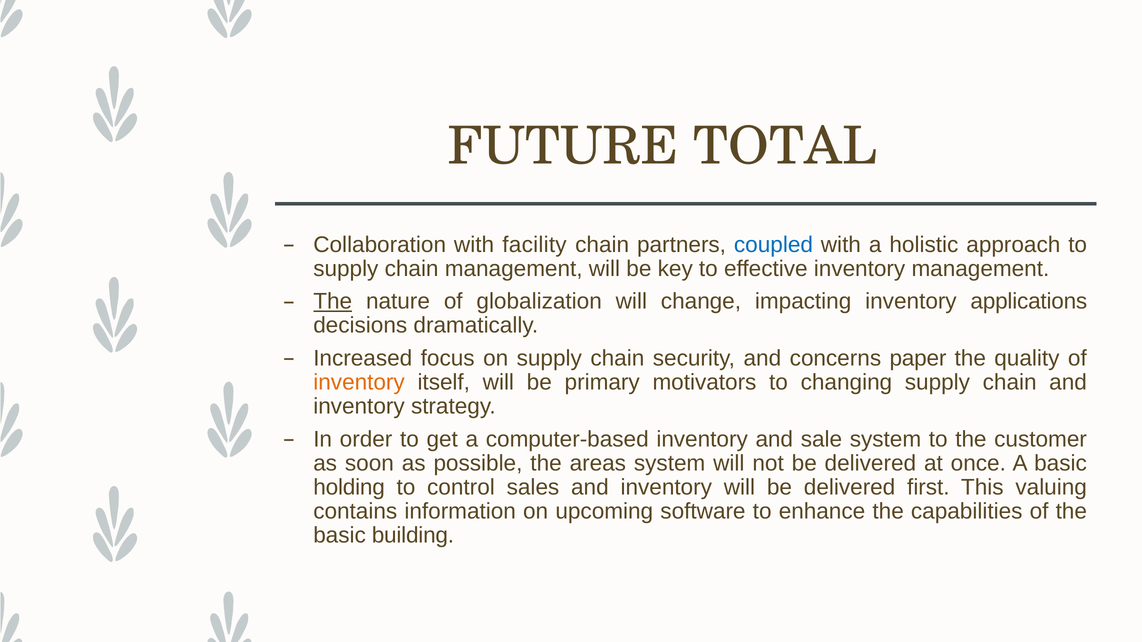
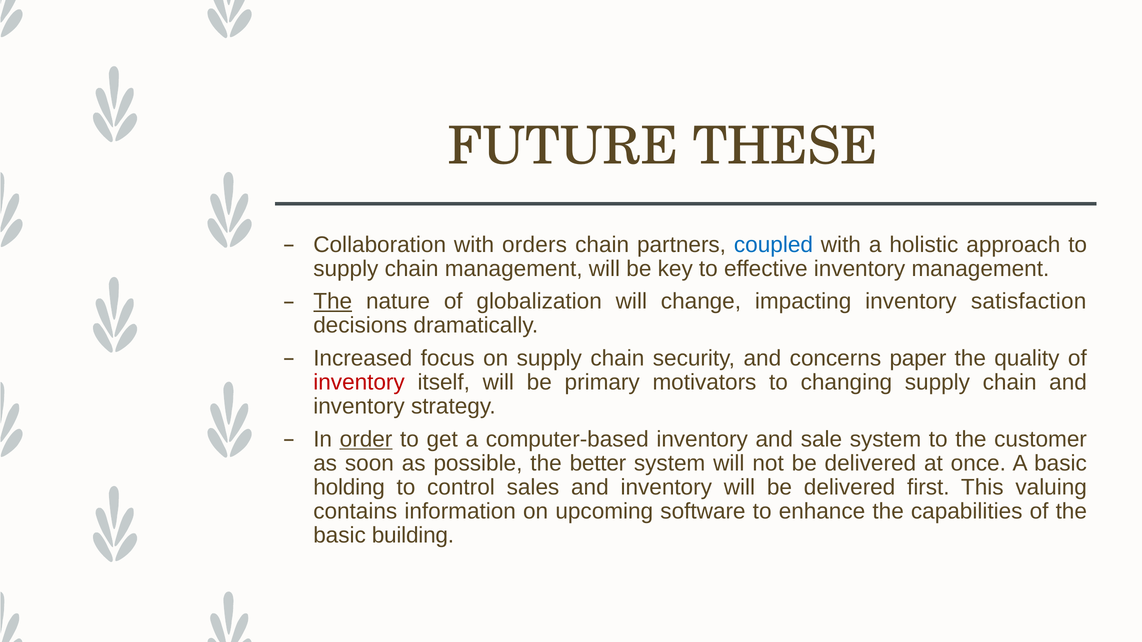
TOTAL: TOTAL -> THESE (785, 147)
facility: facility -> orders (535, 245)
applications: applications -> satisfaction (1029, 302)
inventory colour: orange -> red (359, 383)
order underline: none -> present (366, 440)
areas: areas -> better (598, 464)
